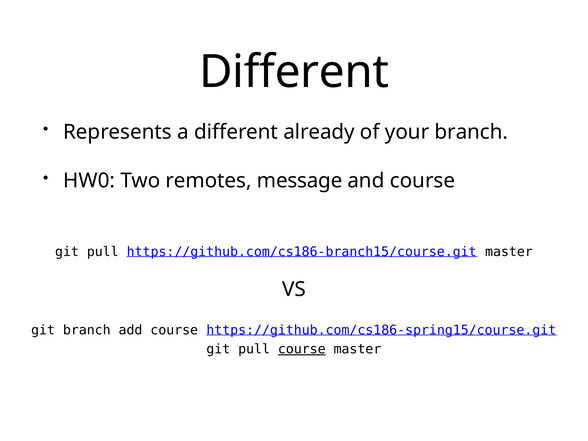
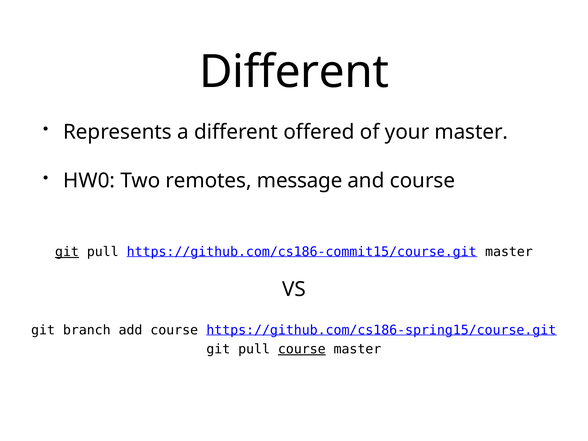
already: already -> offered (319, 132)
your branch: branch -> master (471, 132)
git underline: none -> present (67, 252)
https://github.com/cs186-branch15/course.git: https://github.com/cs186-branch15/course.git -> https://github.com/cs186-commit15/course.git (302, 252)
